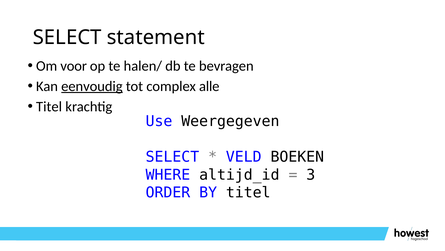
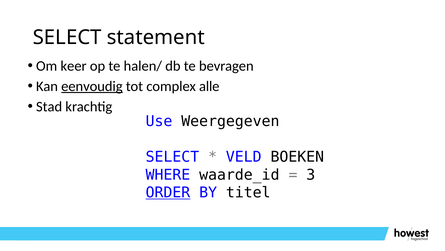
voor: voor -> keer (74, 66)
Titel: Titel -> Stad (49, 106)
altijd_id: altijd_id -> waarde_id (239, 174)
ORDER underline: none -> present (168, 192)
